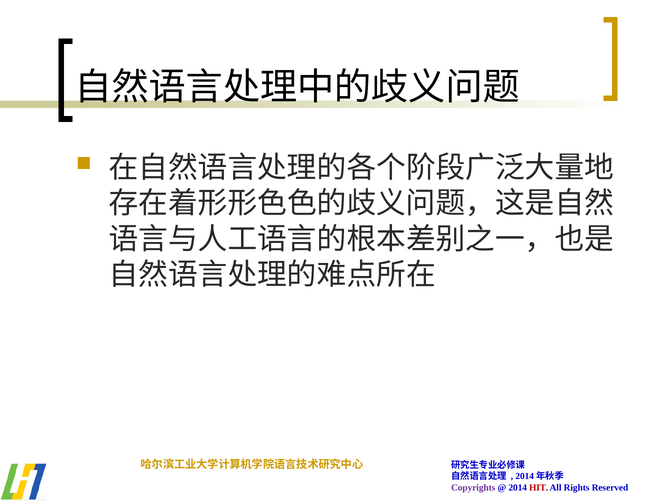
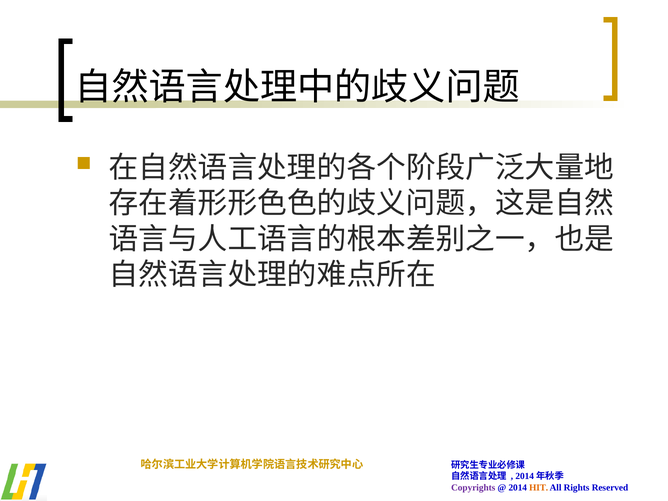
HIT colour: red -> orange (539, 488)
